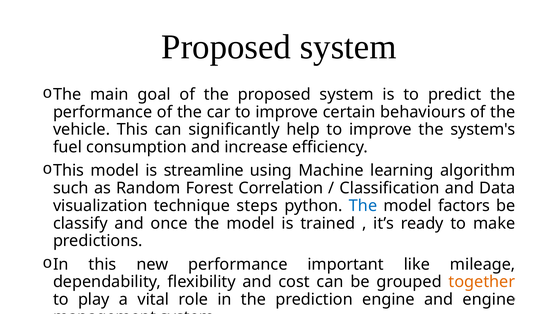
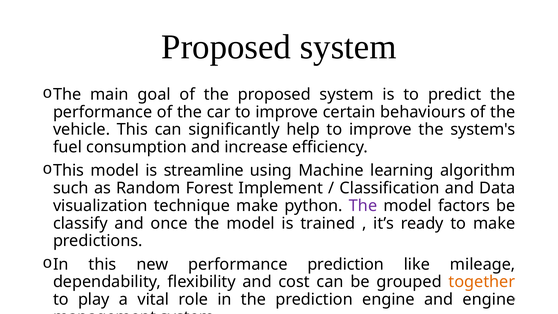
Correlation: Correlation -> Implement (281, 188)
technique steps: steps -> make (257, 206)
The colour: blue -> purple (363, 206)
performance important: important -> prediction (346, 264)
